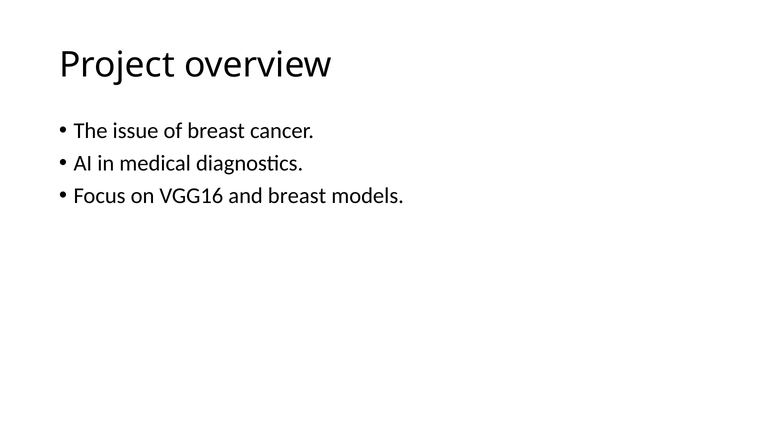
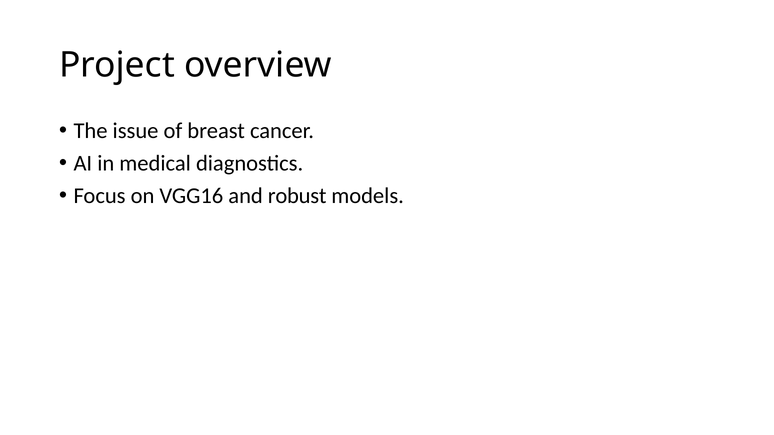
and breast: breast -> robust (297, 196)
